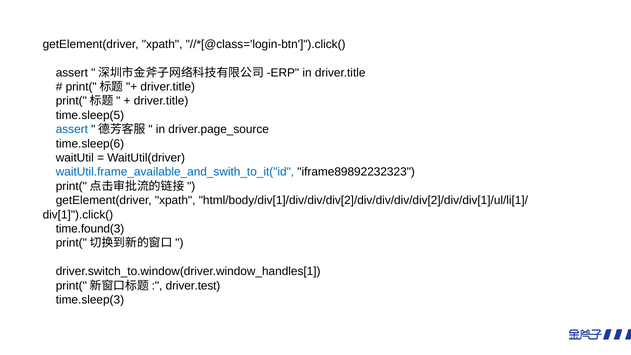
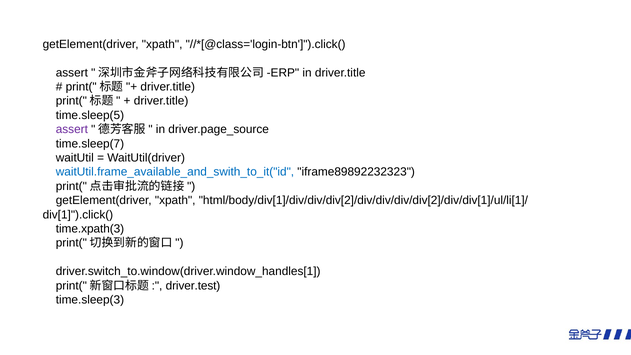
assert colour: blue -> purple (72, 129)
time.sleep(6: time.sleep(6 -> time.sleep(7 (90, 144)
time.found(3: time.found(3 -> time.xpath(3 (90, 229)
